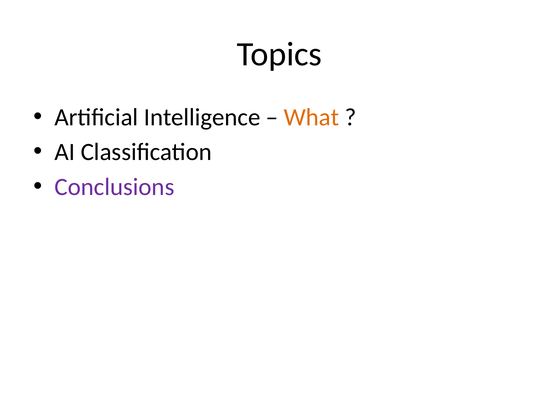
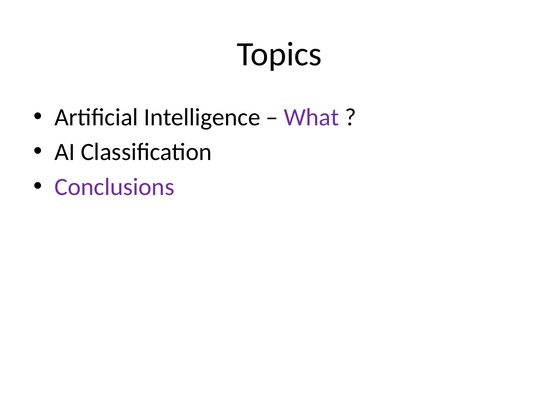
What colour: orange -> purple (312, 117)
